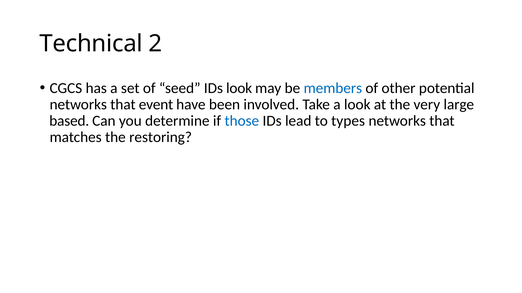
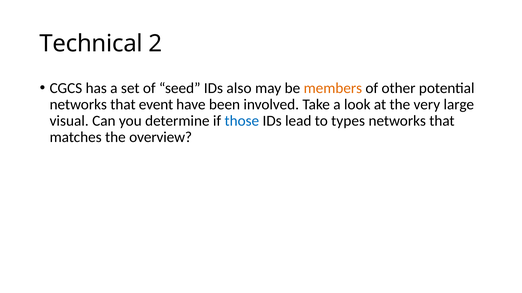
IDs look: look -> also (239, 88)
members colour: blue -> orange (333, 88)
based: based -> visual (69, 121)
restoring: restoring -> overview (161, 138)
